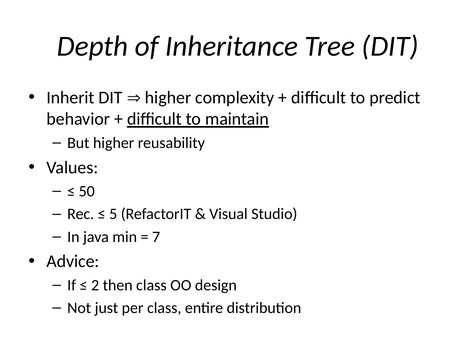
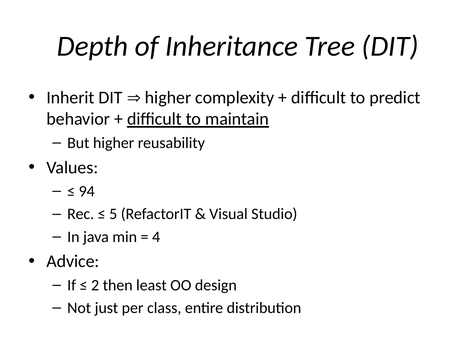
50: 50 -> 94 (87, 191)
7: 7 -> 4 (156, 237)
then class: class -> least (151, 285)
